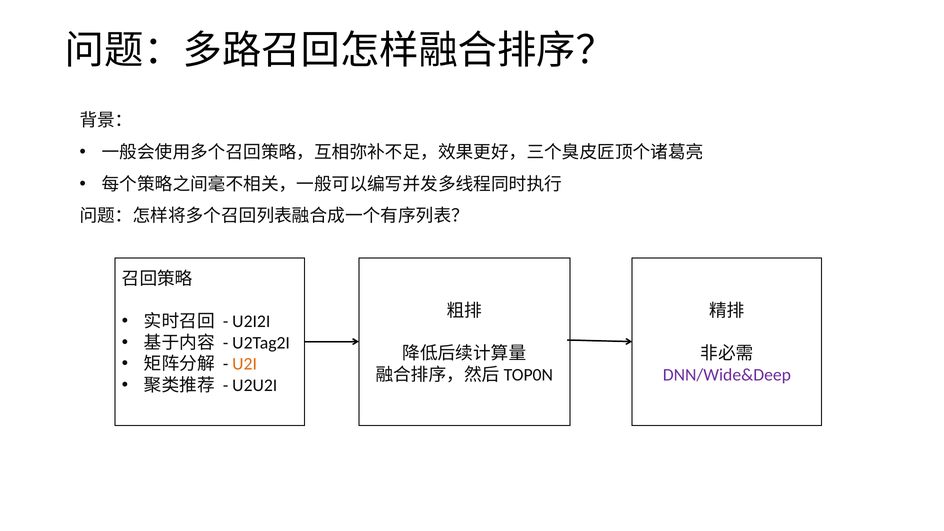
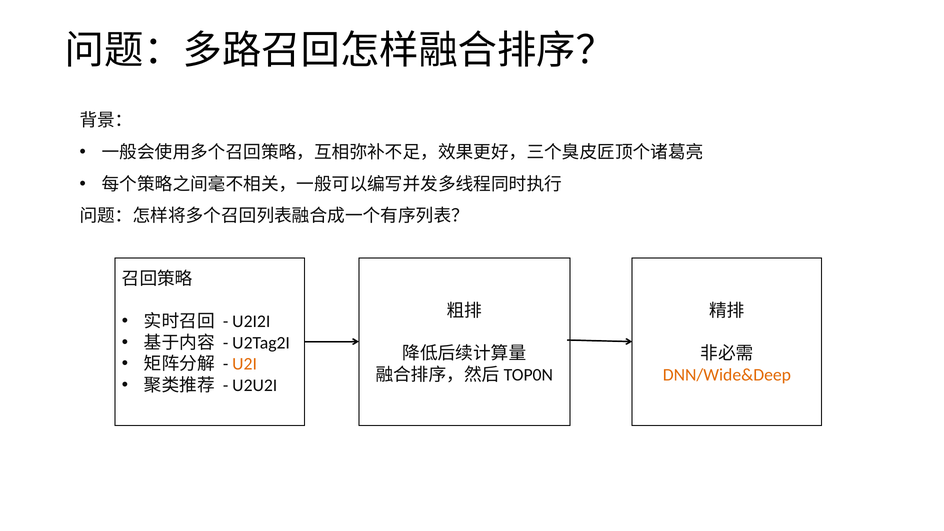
DNN/Wide&Deep colour: purple -> orange (727, 375)
